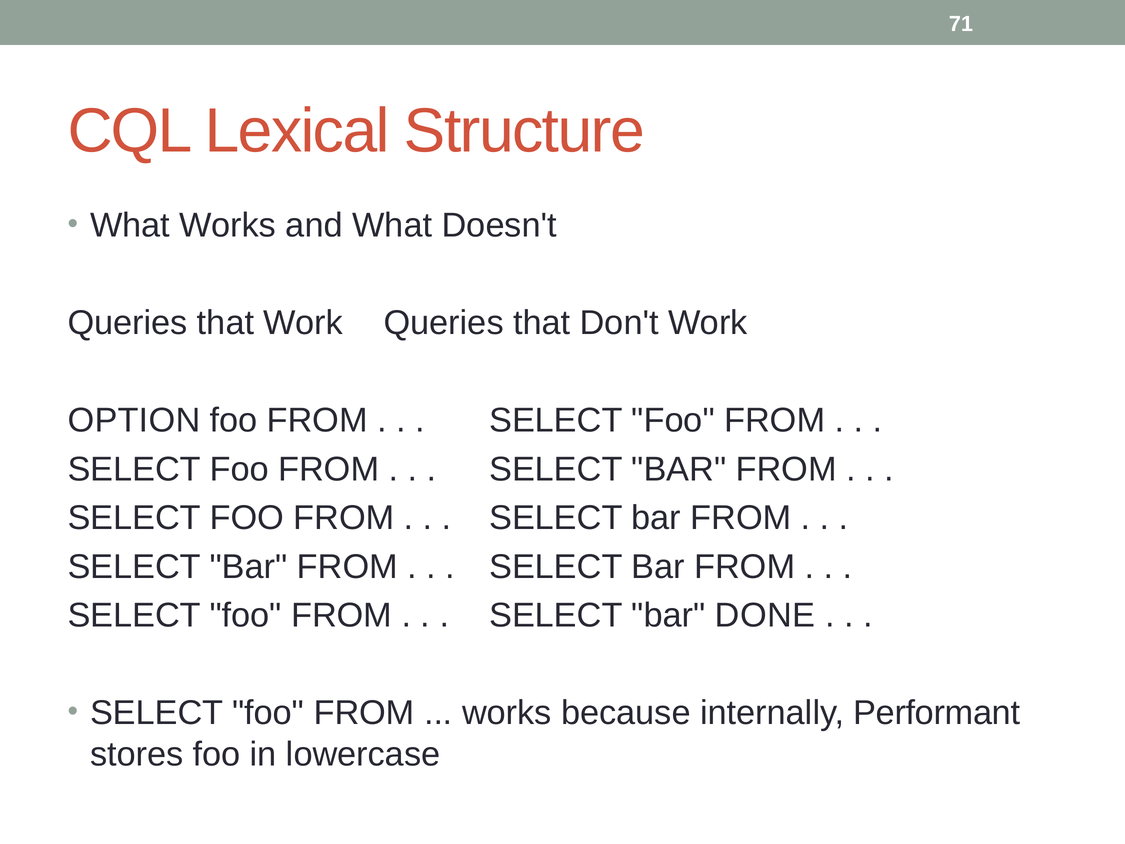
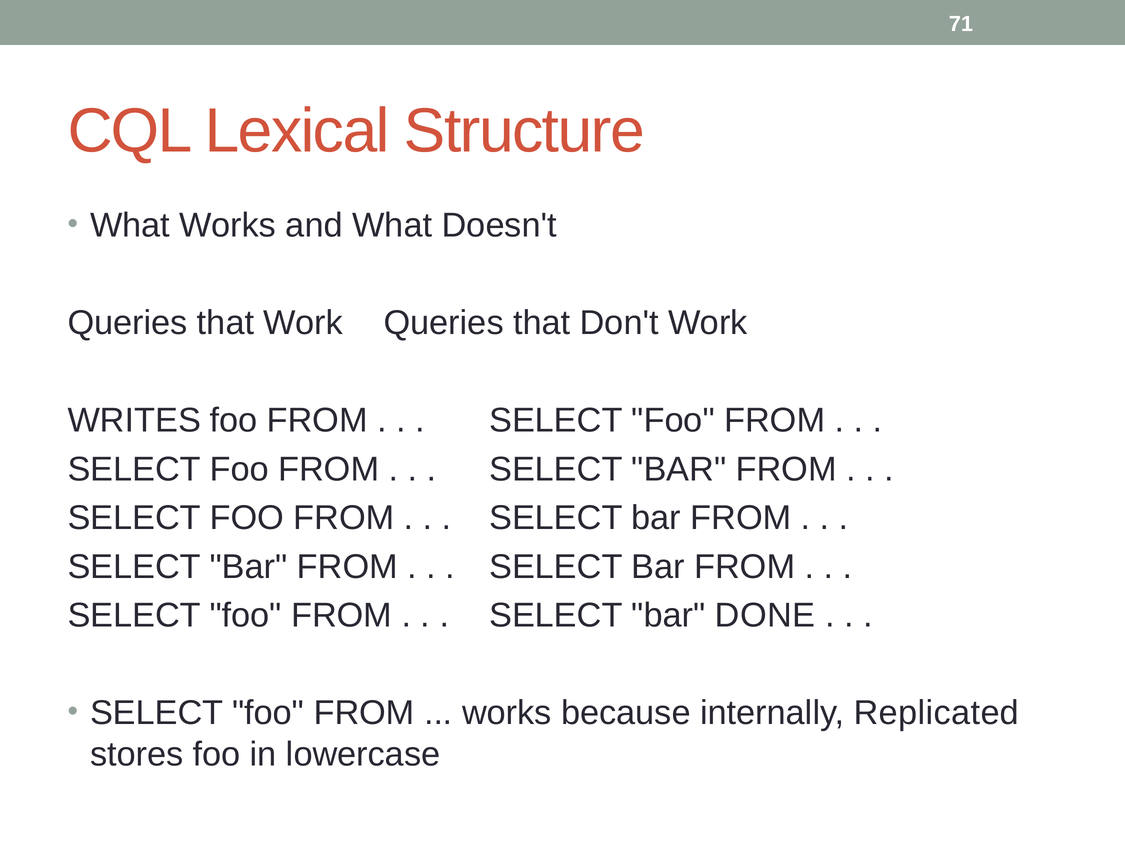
OPTION: OPTION -> WRITES (134, 420)
Performant: Performant -> Replicated (936, 713)
